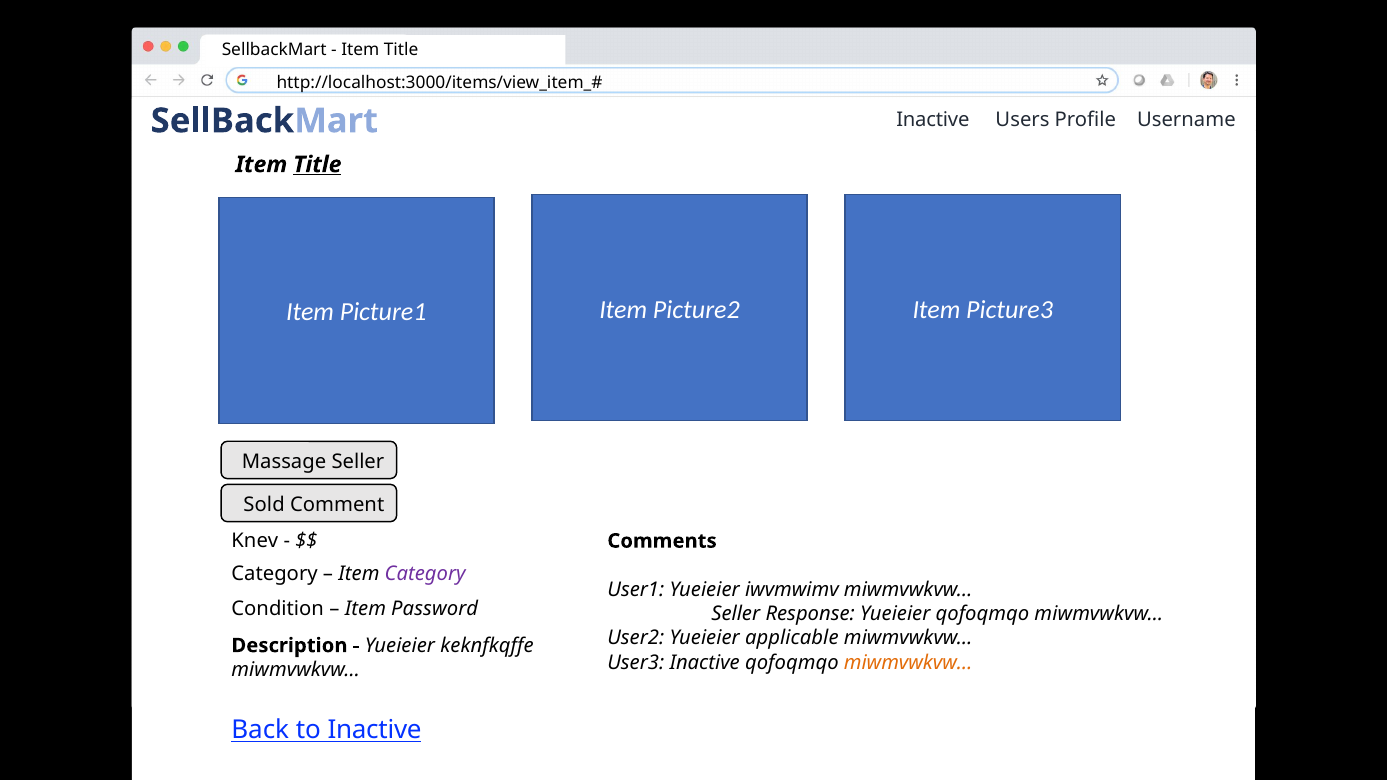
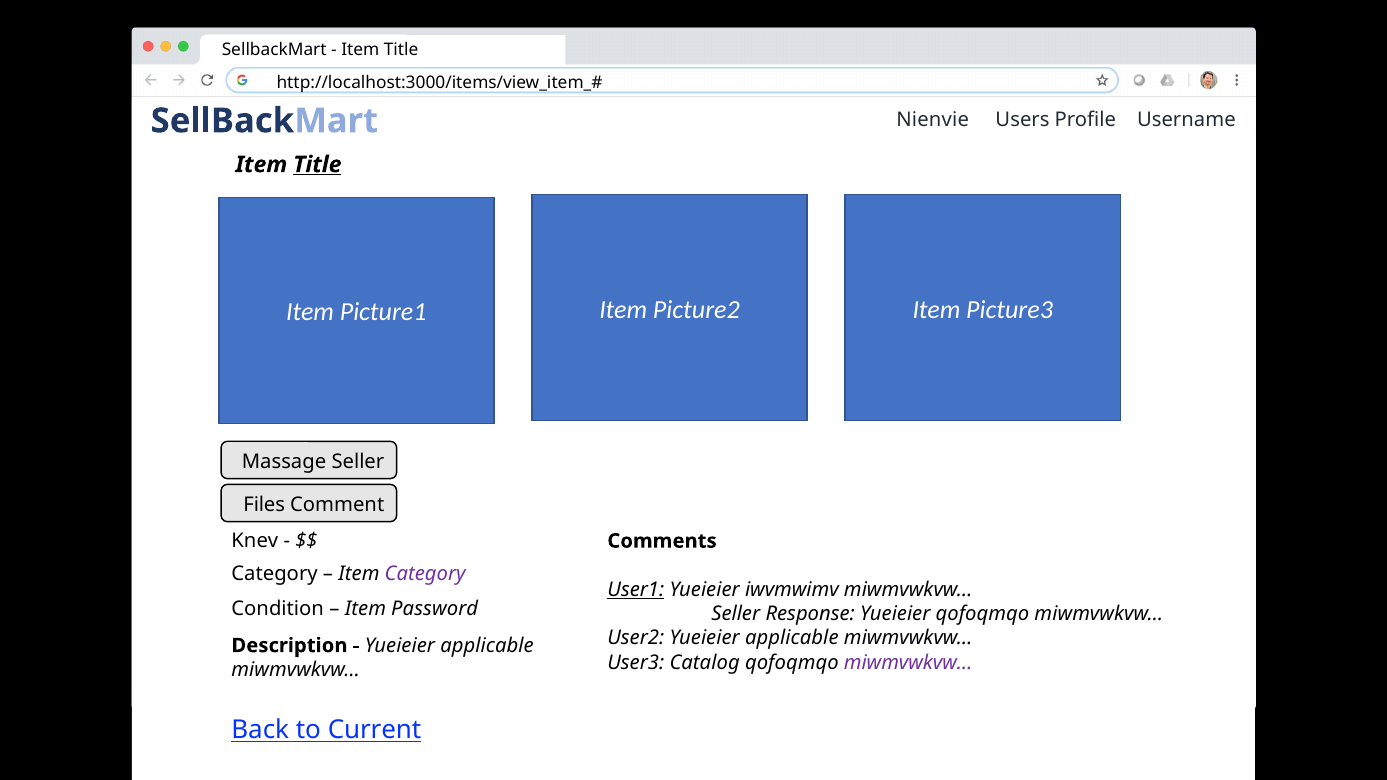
SellBackMart Inactive: Inactive -> Nienvie (933, 119)
Sold: Sold -> Files (264, 505)
User1 underline: none -> present (636, 590)
keknfkqffe: keknfkqffe -> applicable (487, 646)
User3 Inactive: Inactive -> Catalog (705, 663)
miwmvwkvw… colour: orange -> purple (908, 663)
to Inactive: Inactive -> Current (375, 730)
